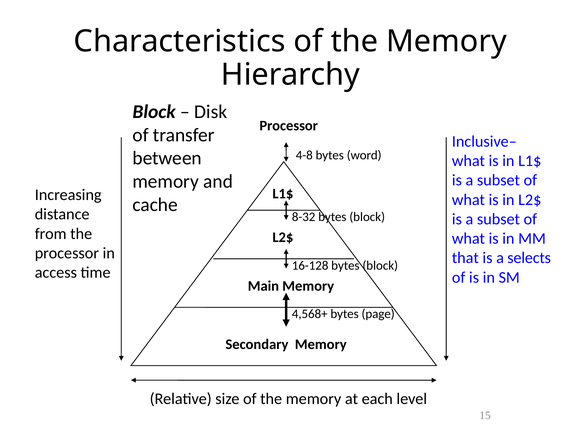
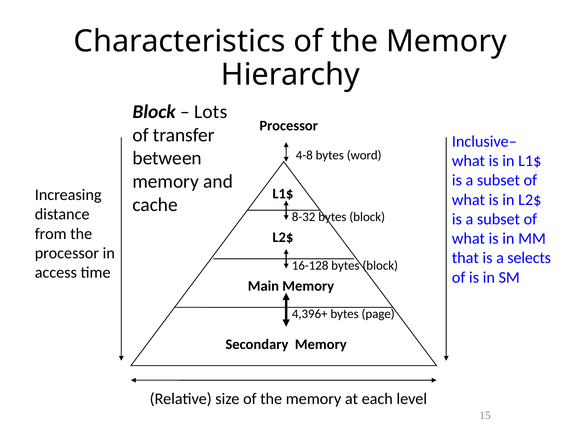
Disk: Disk -> Lots (211, 112)
4,568+: 4,568+ -> 4,396+ (310, 314)
